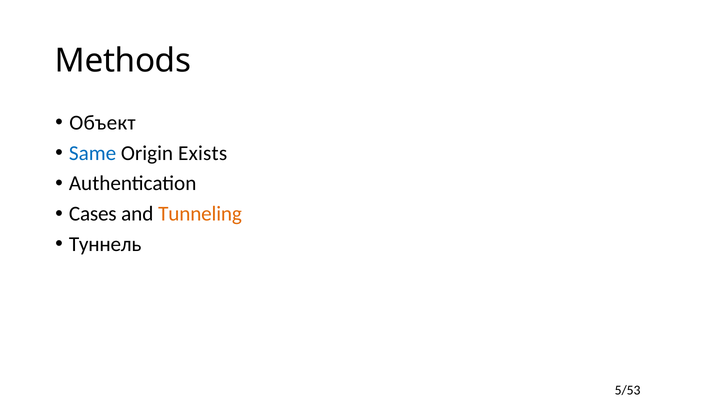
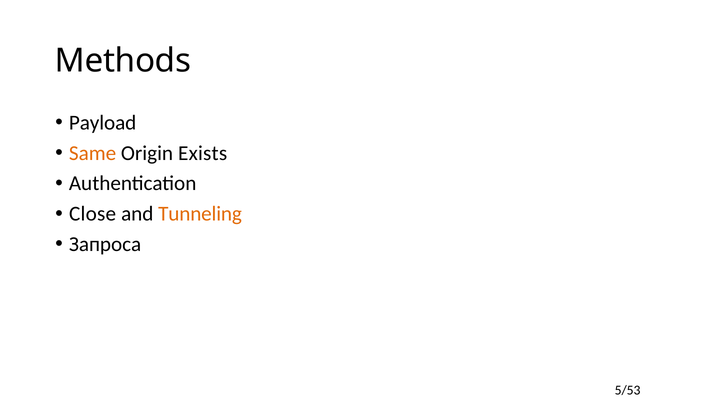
Объект: Объект -> Payload (103, 123)
Same colour: blue -> orange (93, 153)
Cases: Cases -> Close (93, 214)
Туннель: Туннель -> Запроса (105, 245)
